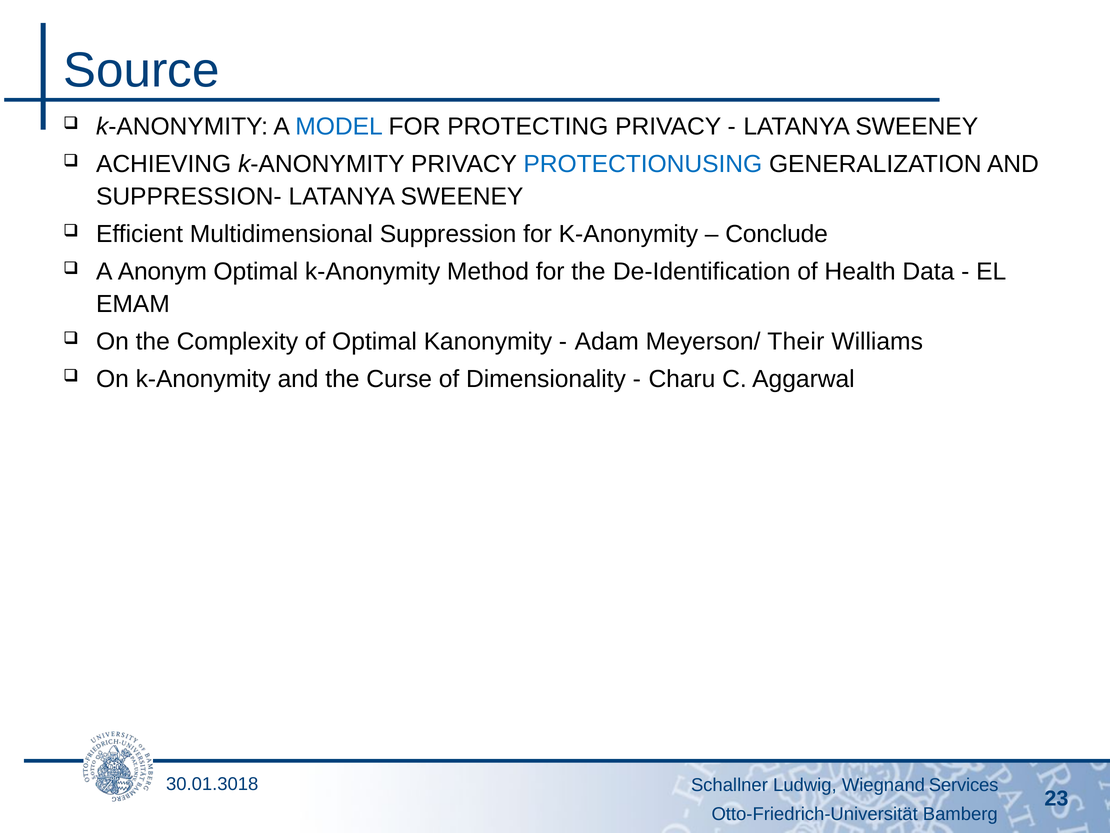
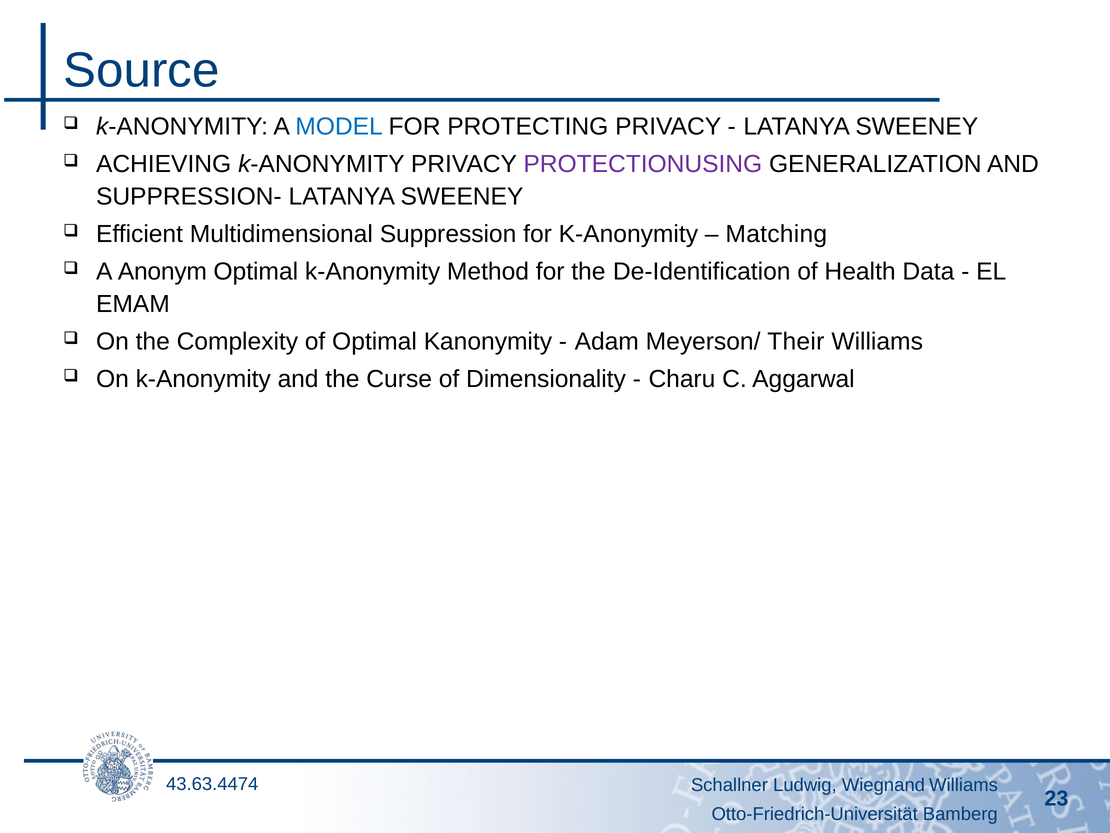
PROTECTIONUSING colour: blue -> purple (643, 164)
Conclude: Conclude -> Matching (776, 234)
30.01.3018: 30.01.3018 -> 43.63.4474 (212, 784)
Wiegnand Services: Services -> Williams (964, 785)
